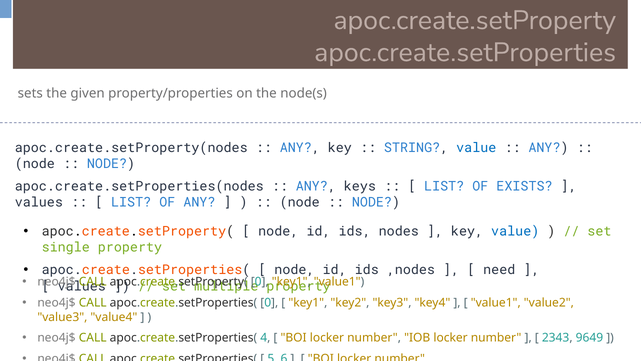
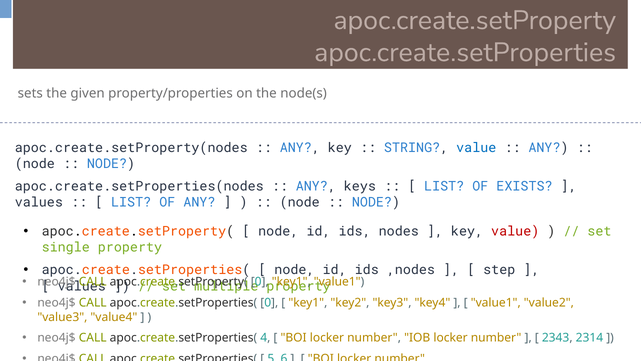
value colour: blue -> red (515, 231)
need: need -> step (499, 270)
9649: 9649 -> 2314 (589, 338)
